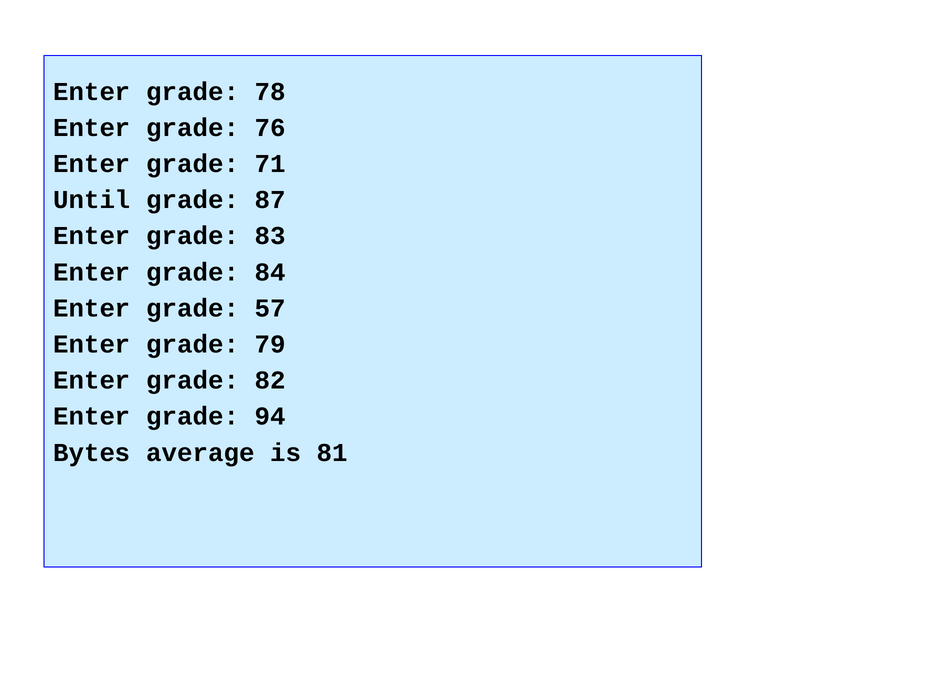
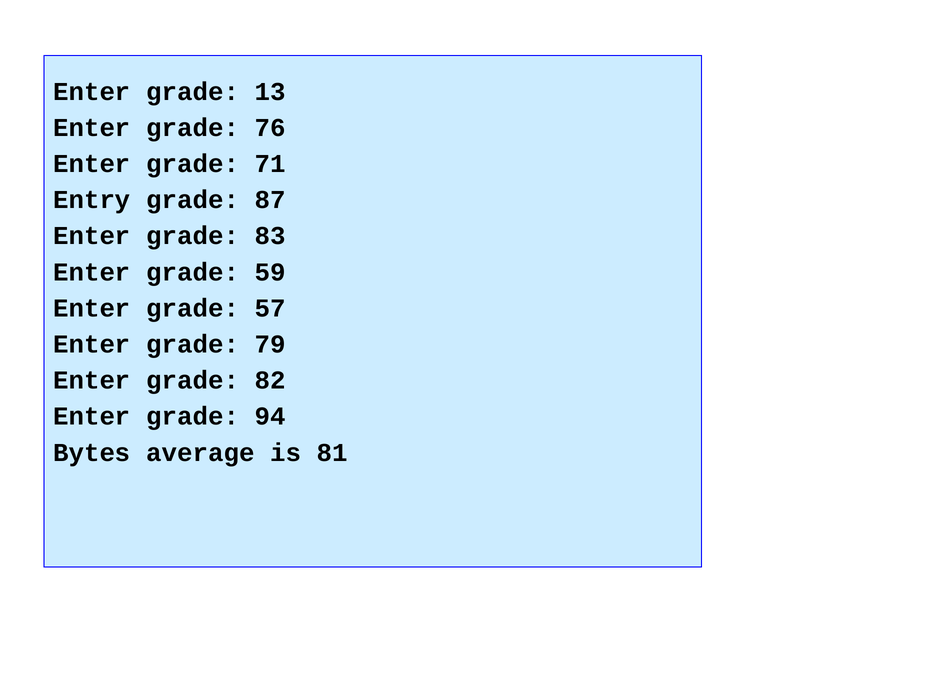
78: 78 -> 13 (270, 92)
Until: Until -> Entry (92, 200)
84: 84 -> 59 (270, 272)
